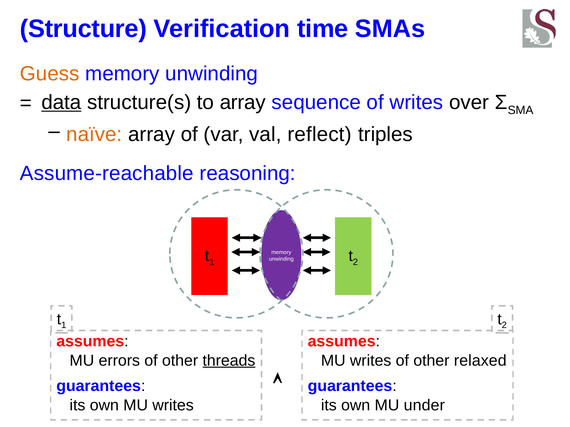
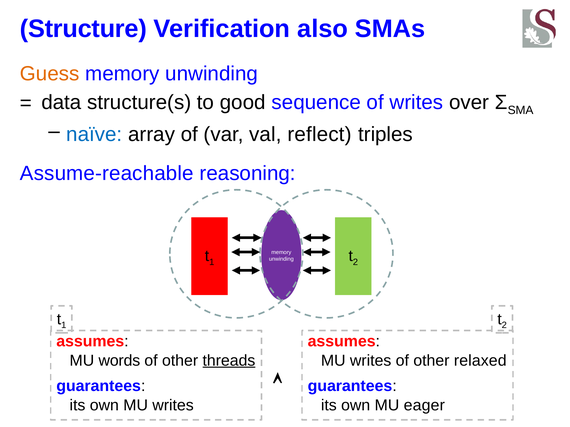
time: time -> also (323, 29)
data underline: present -> none (61, 102)
to array: array -> good (243, 102)
naïve colour: orange -> blue (94, 135)
errors: errors -> words (119, 361)
under: under -> eager (424, 406)
